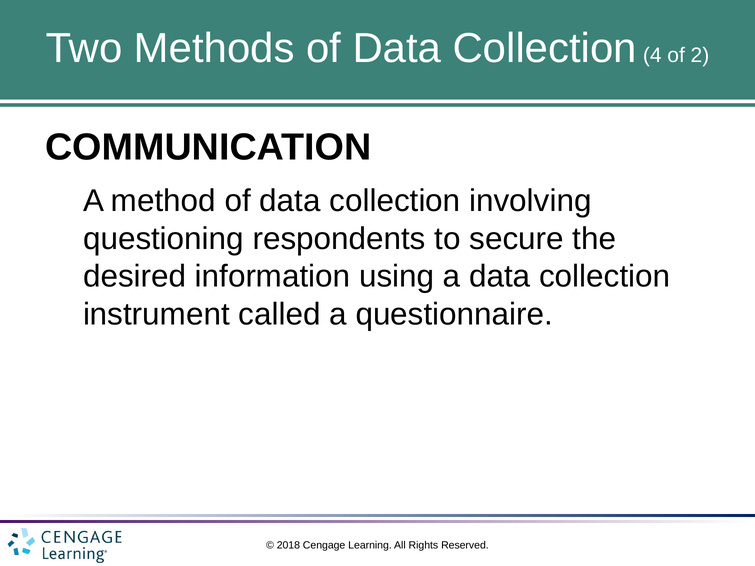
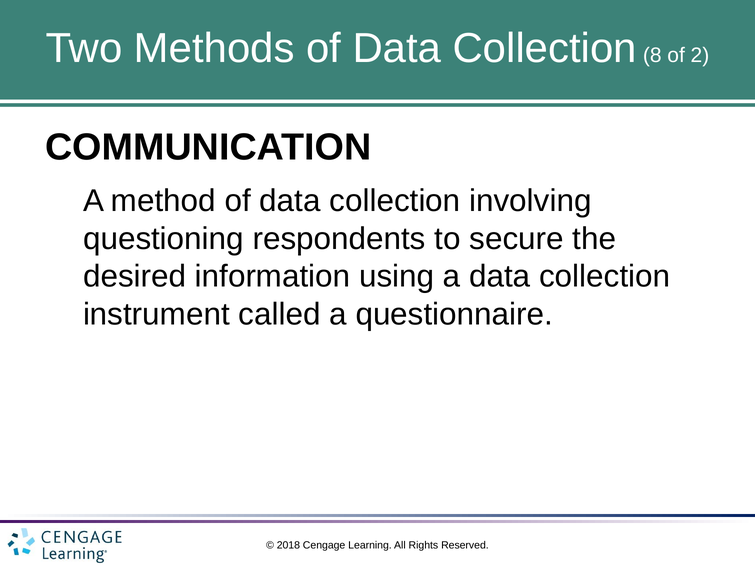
4: 4 -> 8 (652, 55)
